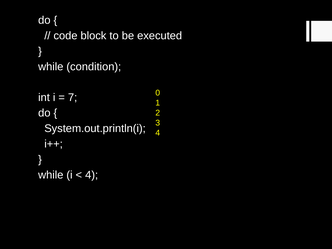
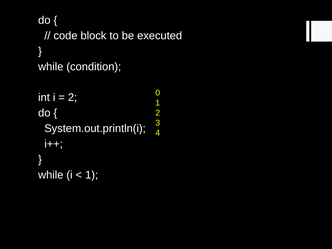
7: 7 -> 2 (73, 98)
4: 4 -> 1 (92, 175)
